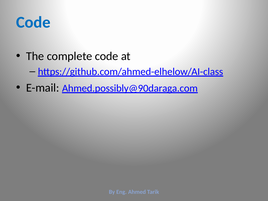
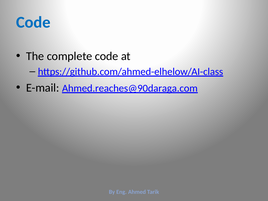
Ahmed.possibly@90daraga.com: Ahmed.possibly@90daraga.com -> Ahmed.reaches@90daraga.com (130, 88)
